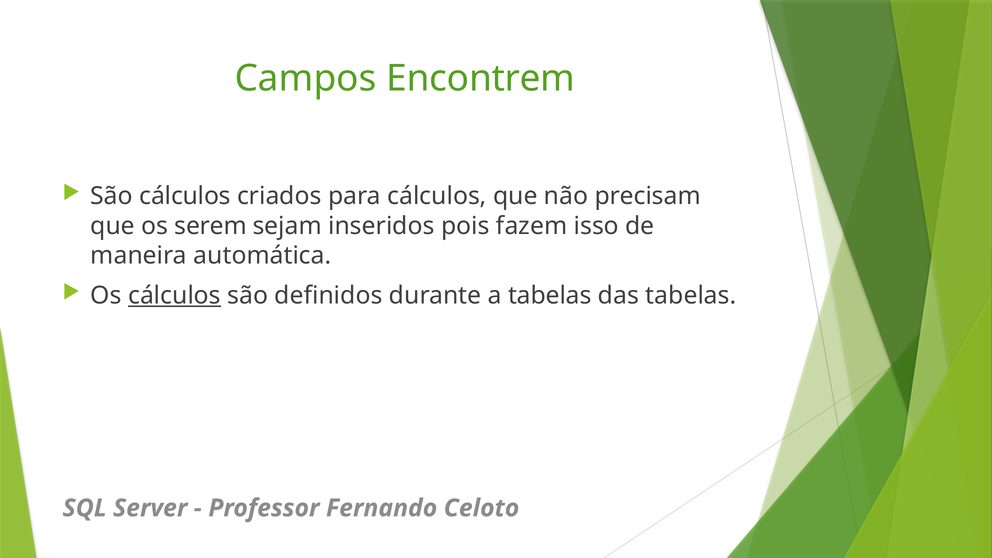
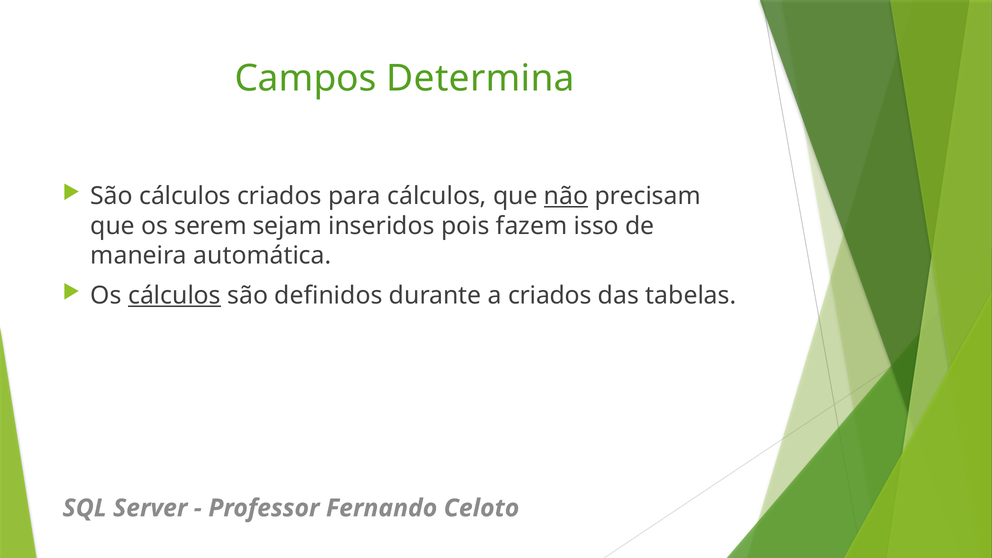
Encontrem: Encontrem -> Determina (481, 78)
não underline: none -> present (566, 196)
a tabelas: tabelas -> criados (550, 296)
